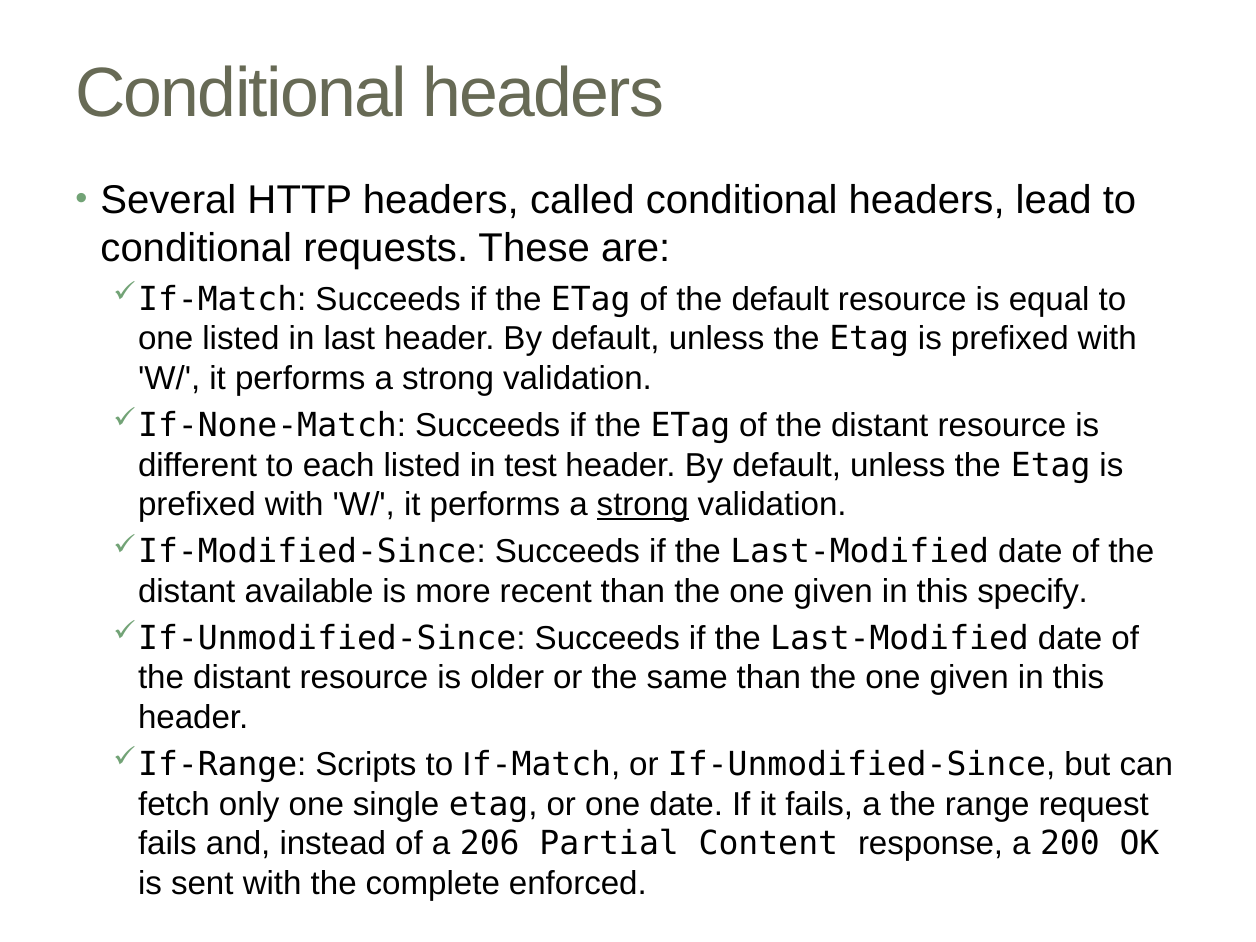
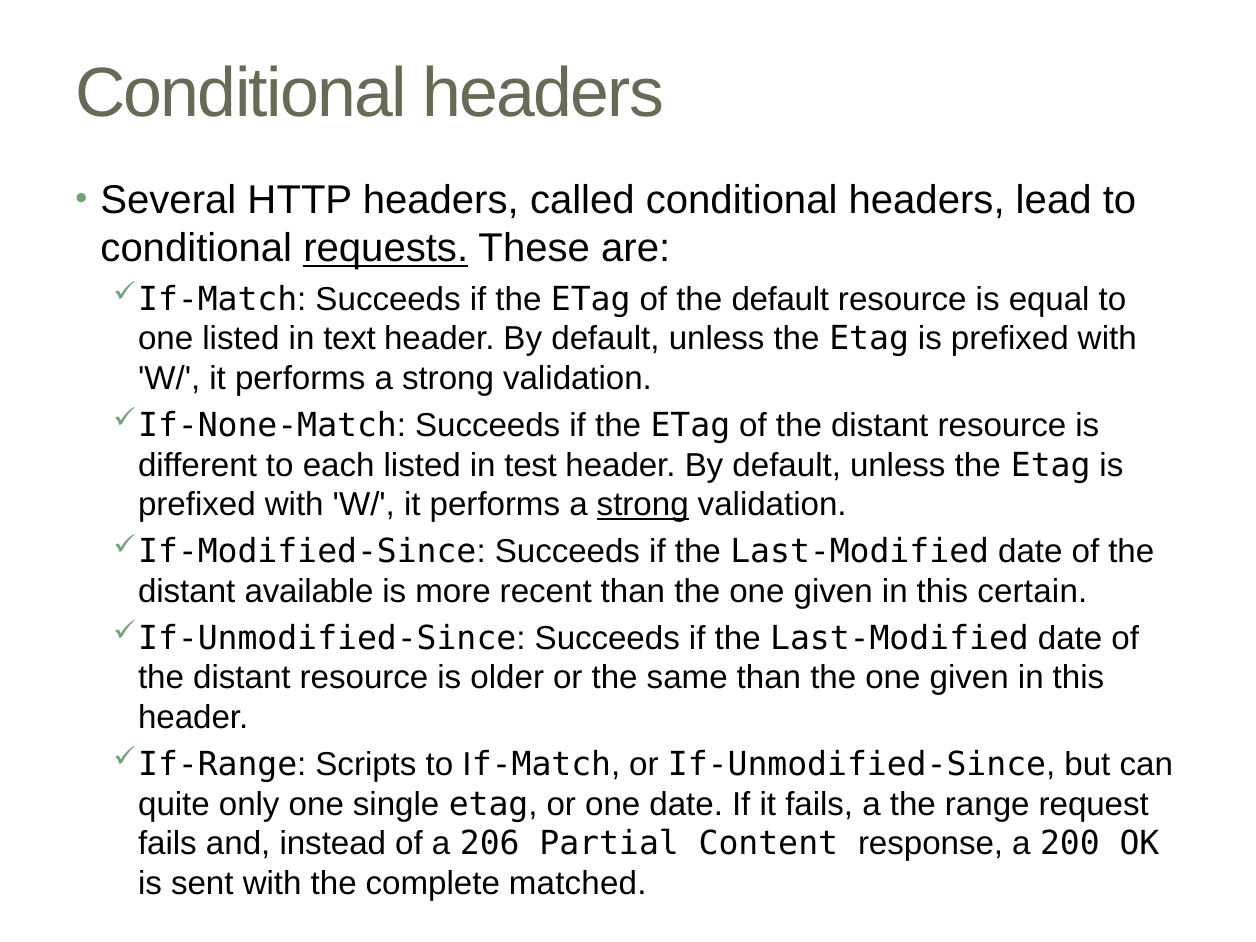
requests underline: none -> present (386, 249)
last: last -> text (350, 339)
specify: specify -> certain (1032, 591)
fetch: fetch -> quite (174, 804)
enforced: enforced -> matched (578, 884)
